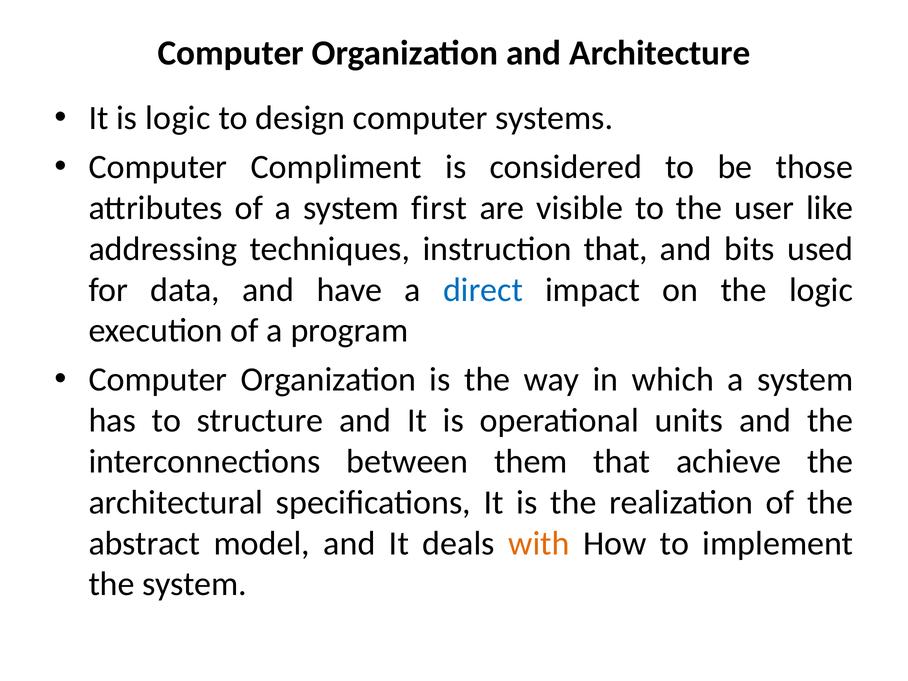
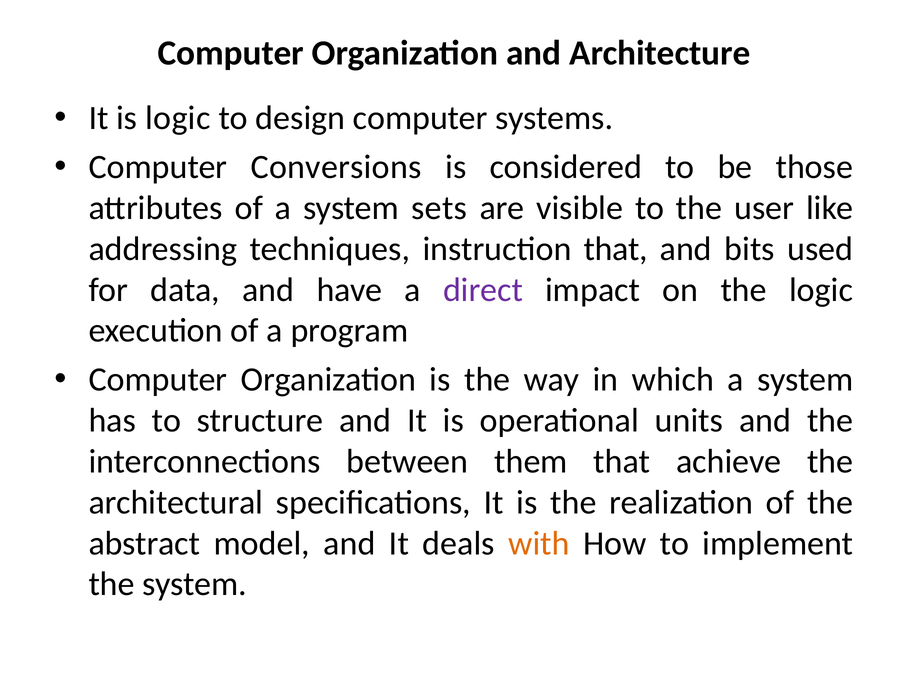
Compliment: Compliment -> Conversions (336, 167)
first: first -> sets (439, 208)
direct colour: blue -> purple (483, 290)
